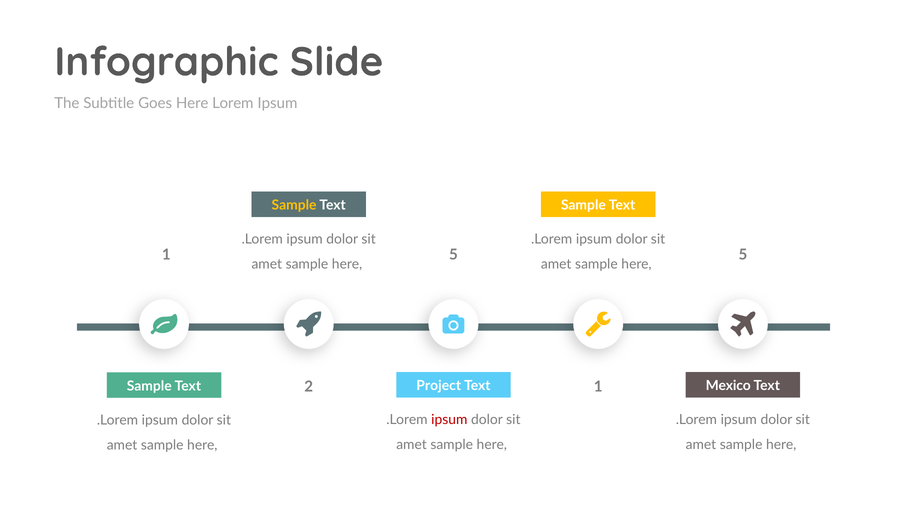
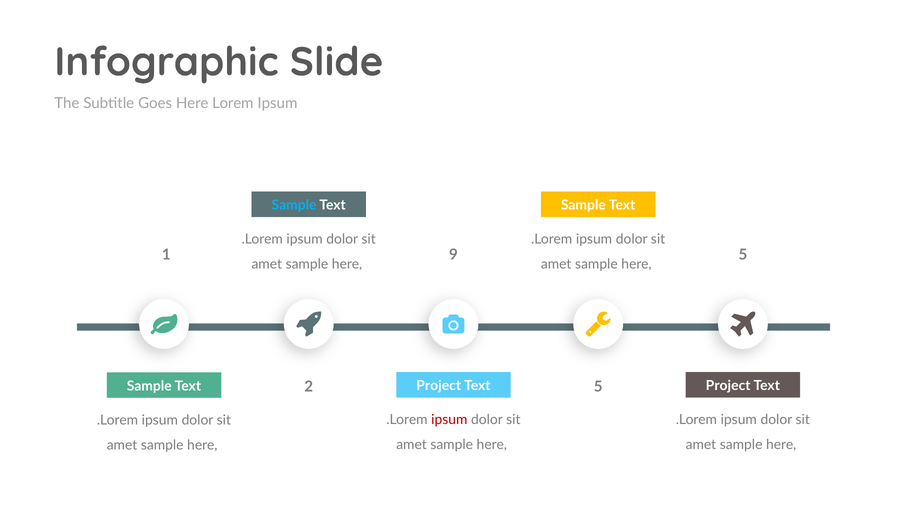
Sample colour: yellow -> light blue (294, 205)
5: 5 -> 9 (453, 255)
Mexico: Mexico -> Project (728, 386)
2 1: 1 -> 5 (598, 387)
